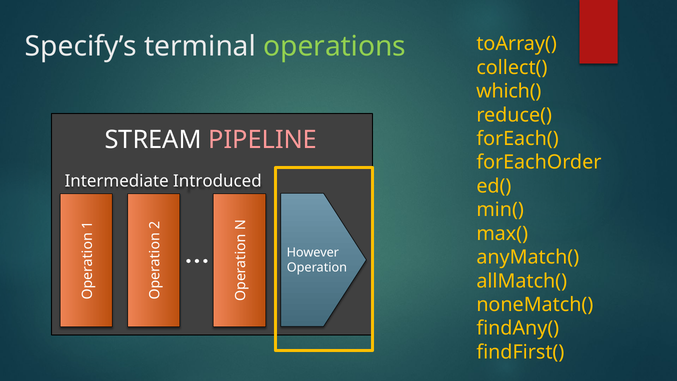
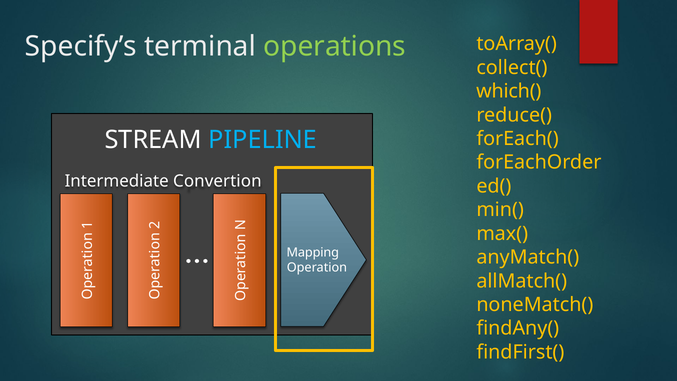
PIPELINE colour: pink -> light blue (263, 140)
Introduced: Introduced -> Convertion (217, 181)
However: However -> Mapping (313, 252)
